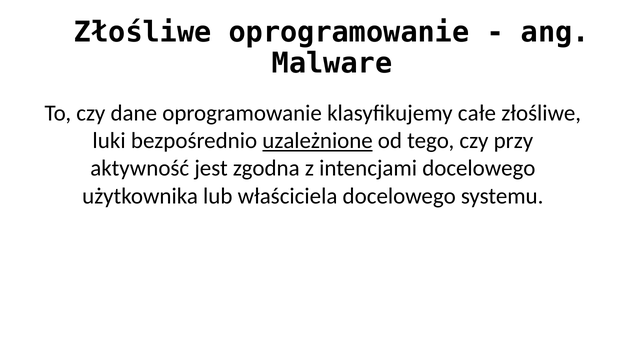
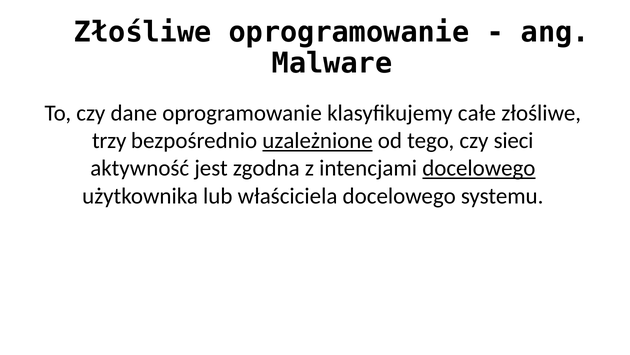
luki: luki -> trzy (109, 140)
przy: przy -> sieci (514, 140)
docelowego underline: none -> present (479, 168)
